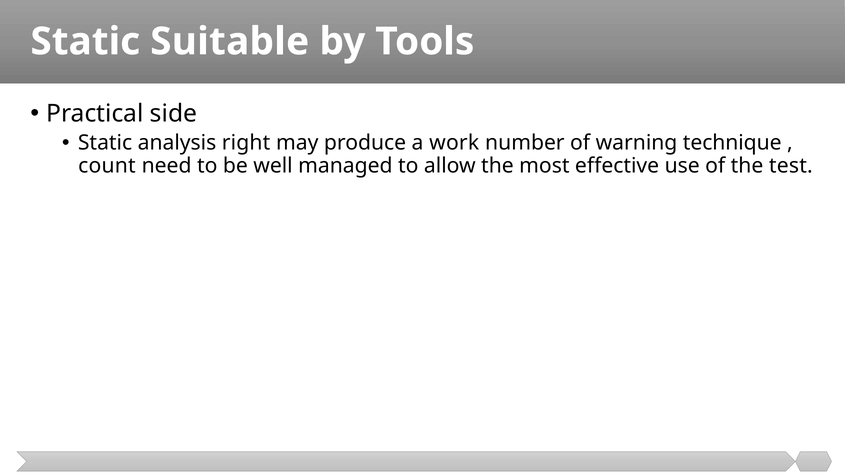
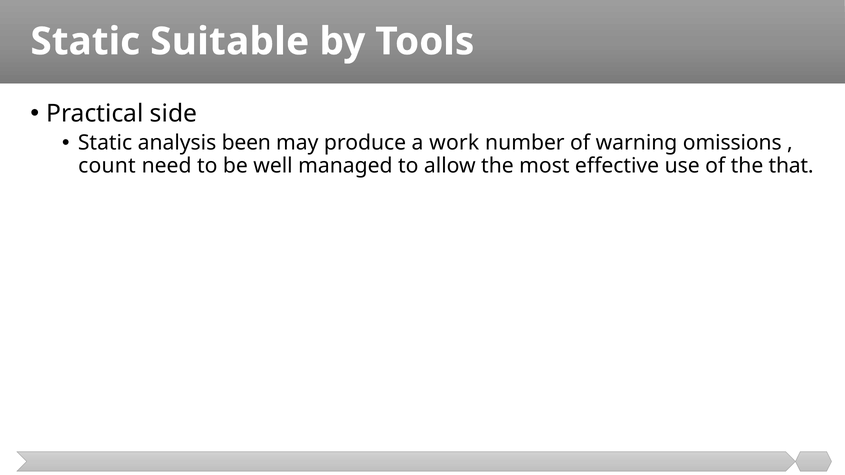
right: right -> been (246, 143)
technique: technique -> omissions (732, 143)
test: test -> that (791, 166)
